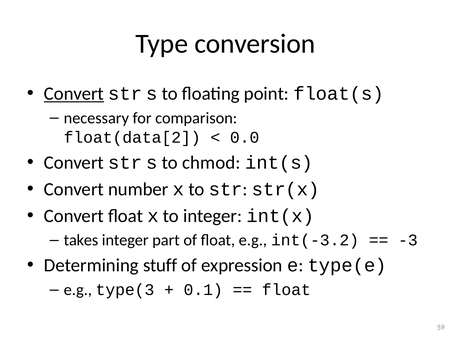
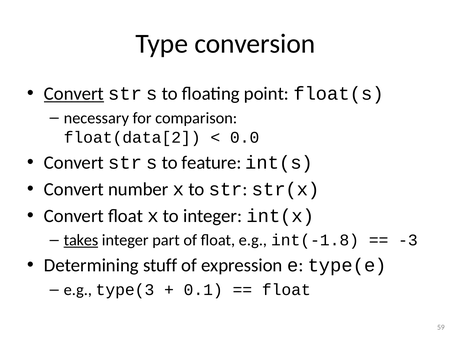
chmod: chmod -> feature (212, 163)
takes underline: none -> present (81, 240)
int(-3.2: int(-3.2 -> int(-1.8 (315, 240)
